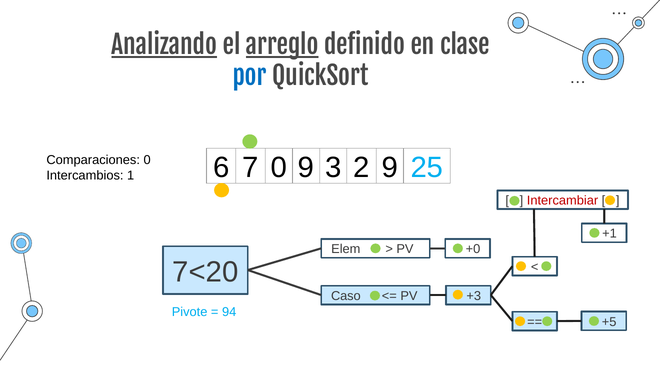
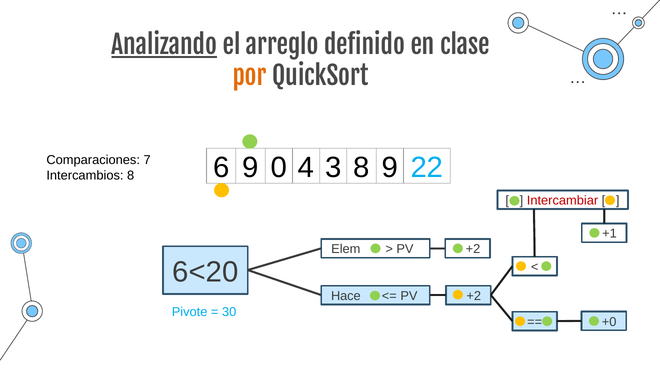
arreglo underline: present -> none (282, 46)
por colour: blue -> orange (250, 77)
6 7: 7 -> 9 (251, 168)
0 9: 9 -> 4 (306, 168)
3 2: 2 -> 8 (362, 168)
25: 25 -> 22 (427, 168)
Comparaciones 0: 0 -> 7 (147, 160)
Intercambios 1: 1 -> 8 (131, 176)
+0: +0 -> +2 (473, 249)
7<20: 7<20 -> 6<20 (205, 272)
Caso: Caso -> Hace (346, 296)
+3: +3 -> +2 (474, 296)
94: 94 -> 30 (229, 312)
+5: +5 -> +0 (609, 322)
